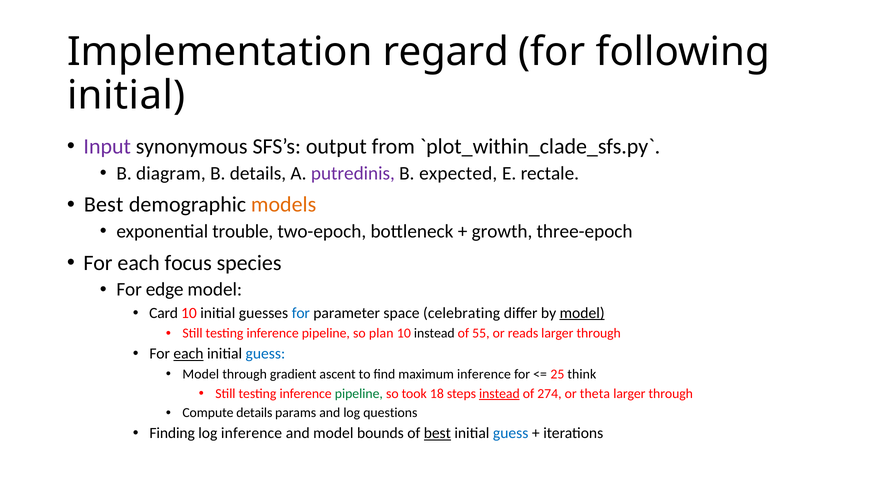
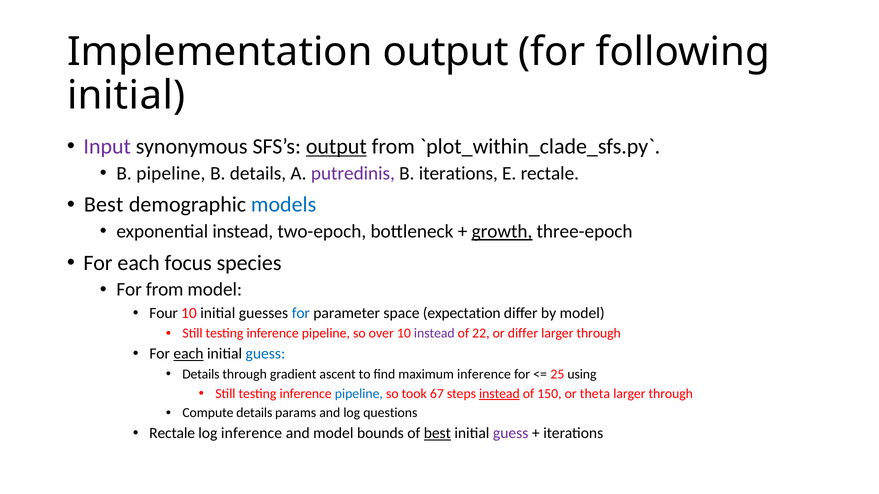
Implementation regard: regard -> output (446, 52)
output underline: none -> present (336, 147)
B diagram: diagram -> pipeline (171, 173)
B expected: expected -> iterations (458, 173)
models colour: orange -> blue (284, 205)
exponential trouble: trouble -> instead (243, 232)
growth underline: none -> present (502, 232)
For edge: edge -> from (165, 290)
Card: Card -> Four (164, 313)
celebrating: celebrating -> expectation (462, 313)
model underline: present -> none (582, 313)
plan: plan -> over (381, 334)
instead colour: black -> purple (434, 334)
55: 55 -> 22 (481, 334)
or reads: reads -> differ (523, 334)
Model: Model -> Details (201, 374)
think: think -> using (582, 374)
pipeline colour: green -> blue (359, 394)
18: 18 -> 67 (437, 394)
274: 274 -> 150 (549, 394)
Finding: Finding -> Rectale (172, 434)
guess colour: blue -> purple (511, 434)
